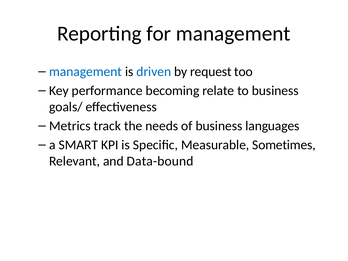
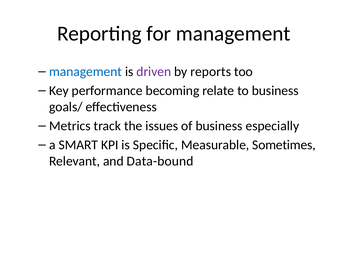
driven colour: blue -> purple (154, 72)
request: request -> reports (211, 72)
needs: needs -> issues (162, 126)
languages: languages -> especially (272, 126)
